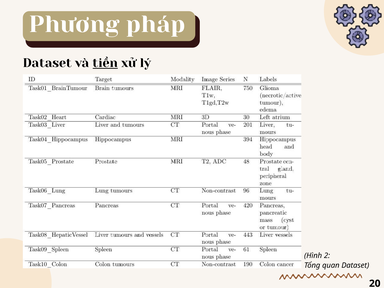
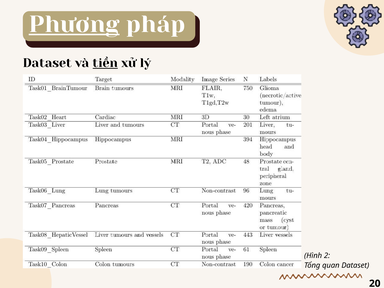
Phương underline: none -> present (74, 24)
